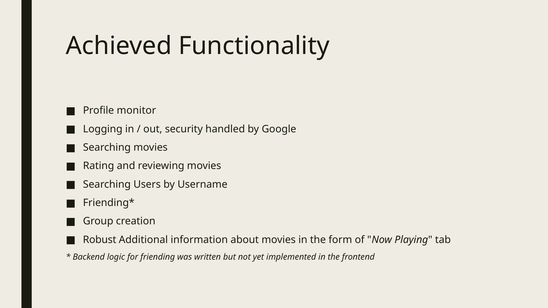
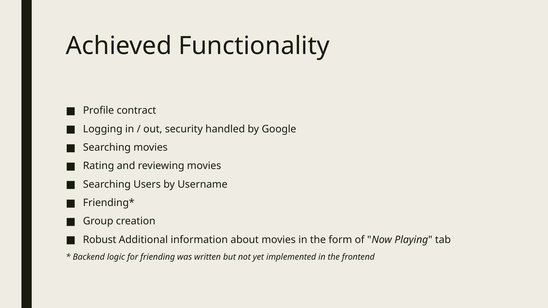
monitor: monitor -> contract (136, 111)
